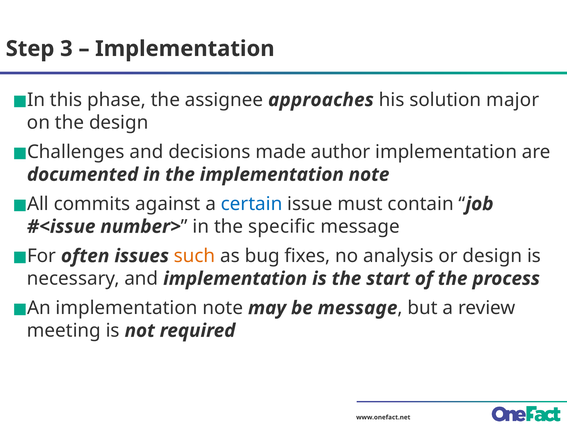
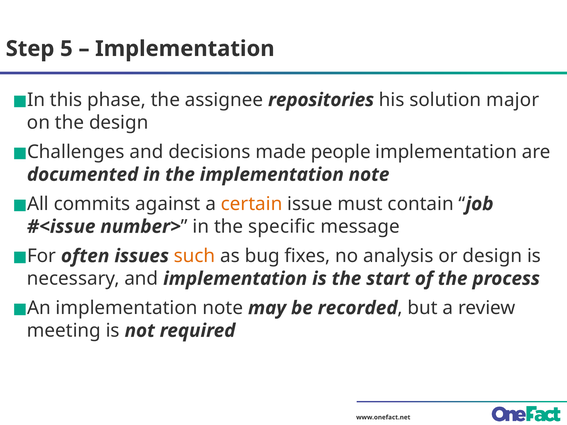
3: 3 -> 5 (66, 49)
approaches: approaches -> repositories (321, 100)
author: author -> people (341, 152)
certain colour: blue -> orange (252, 204)
be message: message -> recorded (358, 308)
